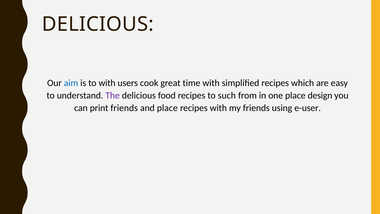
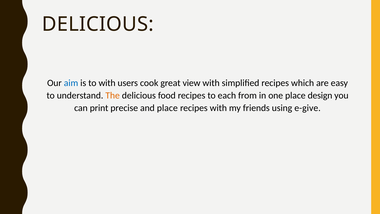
time: time -> view (192, 83)
The colour: purple -> orange (113, 95)
such: such -> each (227, 95)
print friends: friends -> precise (124, 108)
e-user: e-user -> e-give (308, 108)
